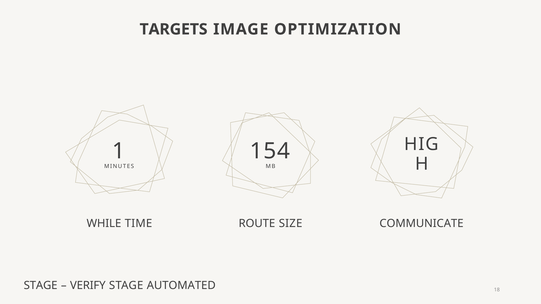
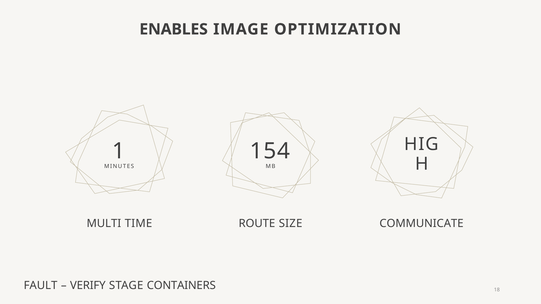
TARGETS: TARGETS -> ENABLES (174, 29)
WHILE: WHILE -> MULTI (104, 224)
STAGE: STAGE -> FAULT (41, 286)
AUTOMATED: AUTOMATED -> CONTAINERS (181, 286)
